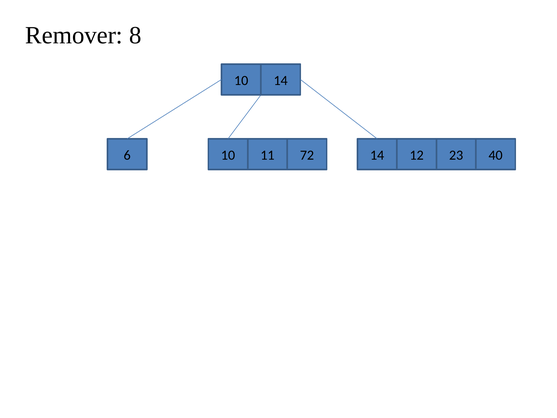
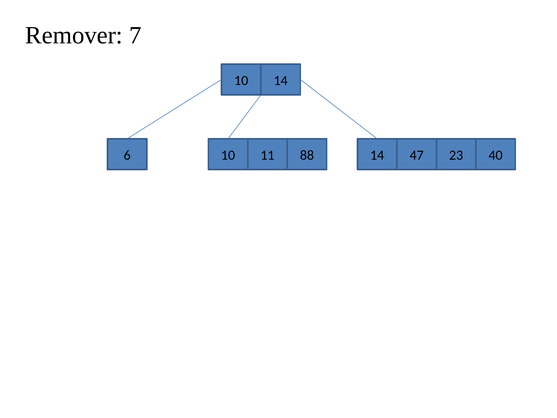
8: 8 -> 7 (135, 35)
72: 72 -> 88 (307, 155)
12: 12 -> 47 (417, 155)
